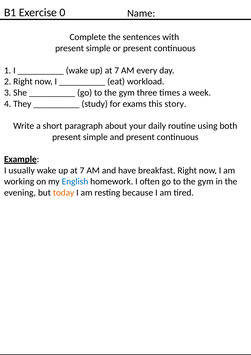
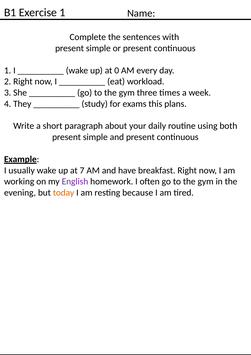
Exercise 0: 0 -> 1 (63, 13)
7: 7 -> 0 (117, 71)
story: story -> plans (175, 104)
English colour: blue -> purple (75, 182)
